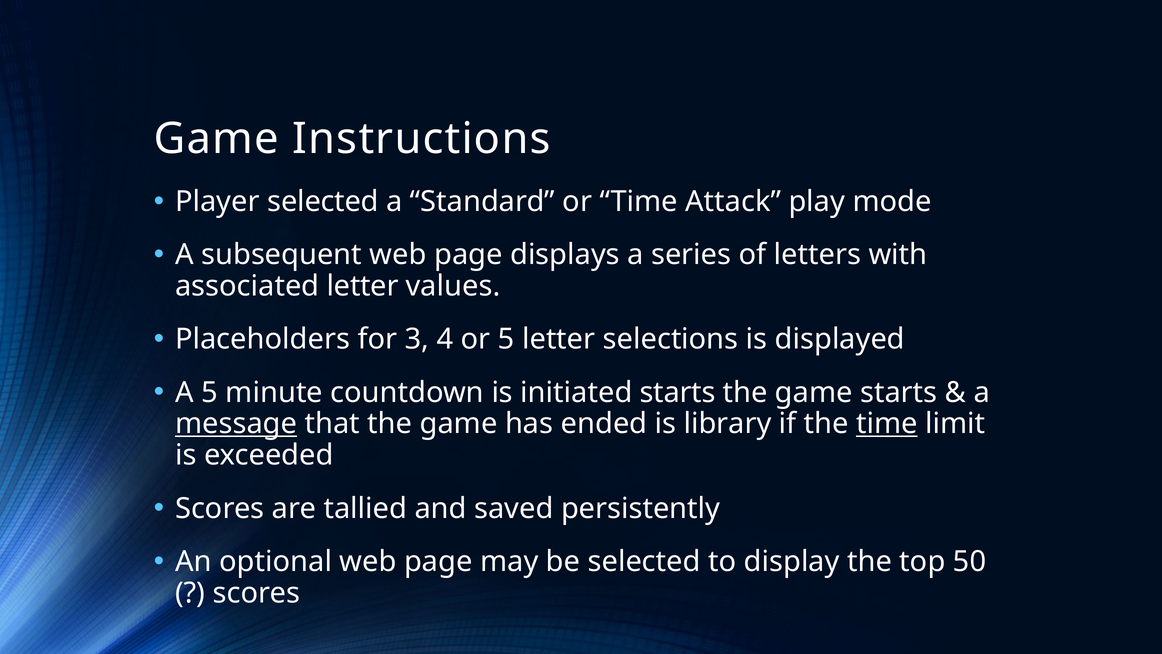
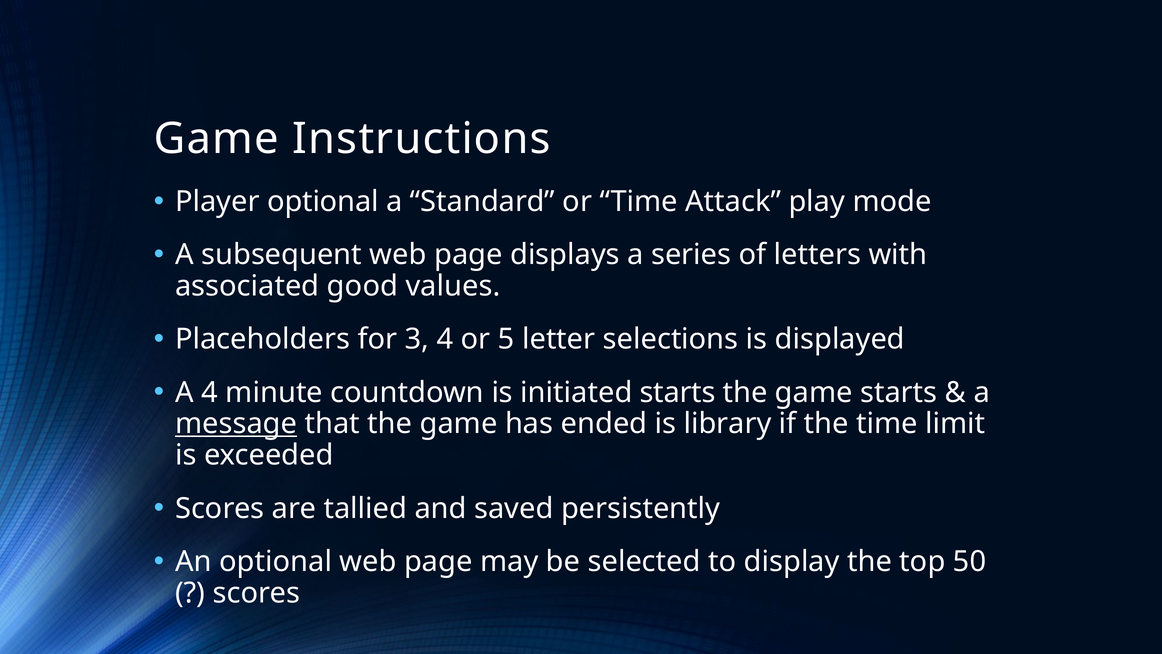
Player selected: selected -> optional (323, 202)
associated letter: letter -> good (362, 286)
A 5: 5 -> 4 (210, 392)
time underline: present -> none (887, 424)
